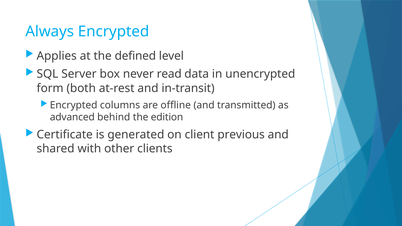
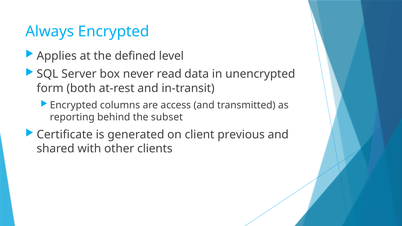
offline: offline -> access (176, 105)
advanced: advanced -> reporting (72, 117)
edition: edition -> subset (167, 117)
